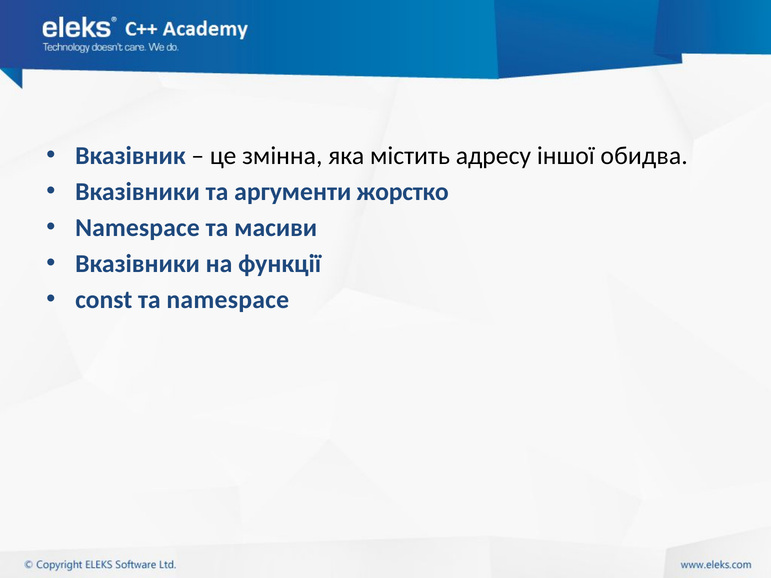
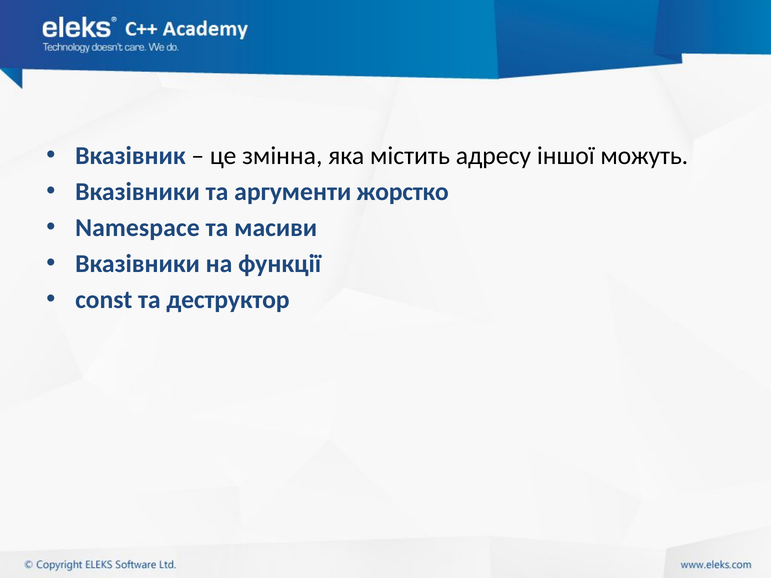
обидва: обидва -> можуть (644, 156)
та namespace: namespace -> деструктор (228, 300)
